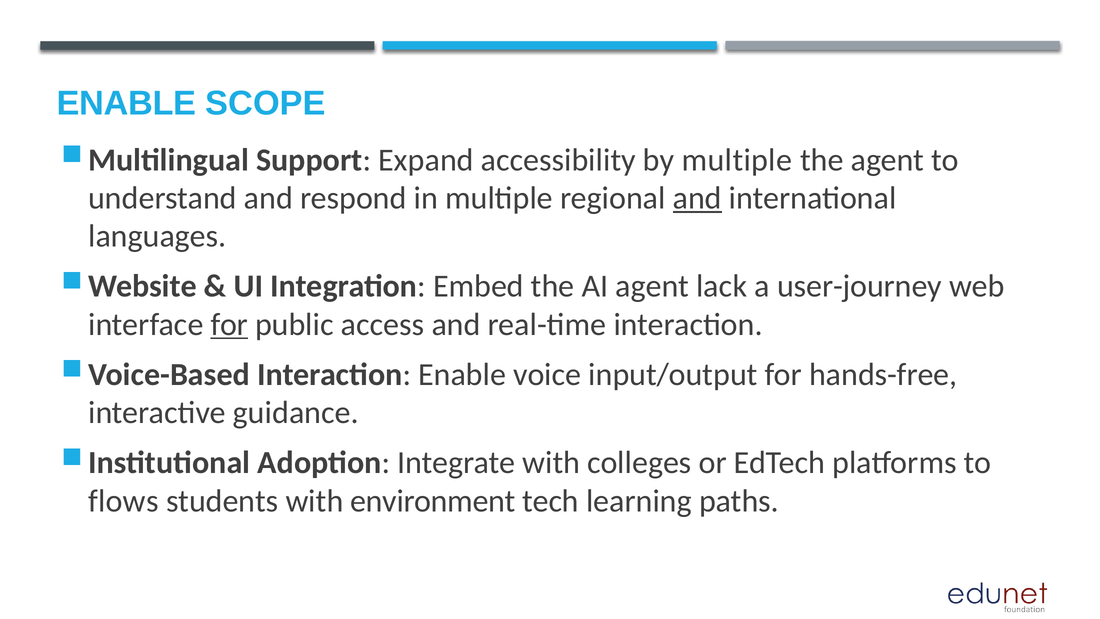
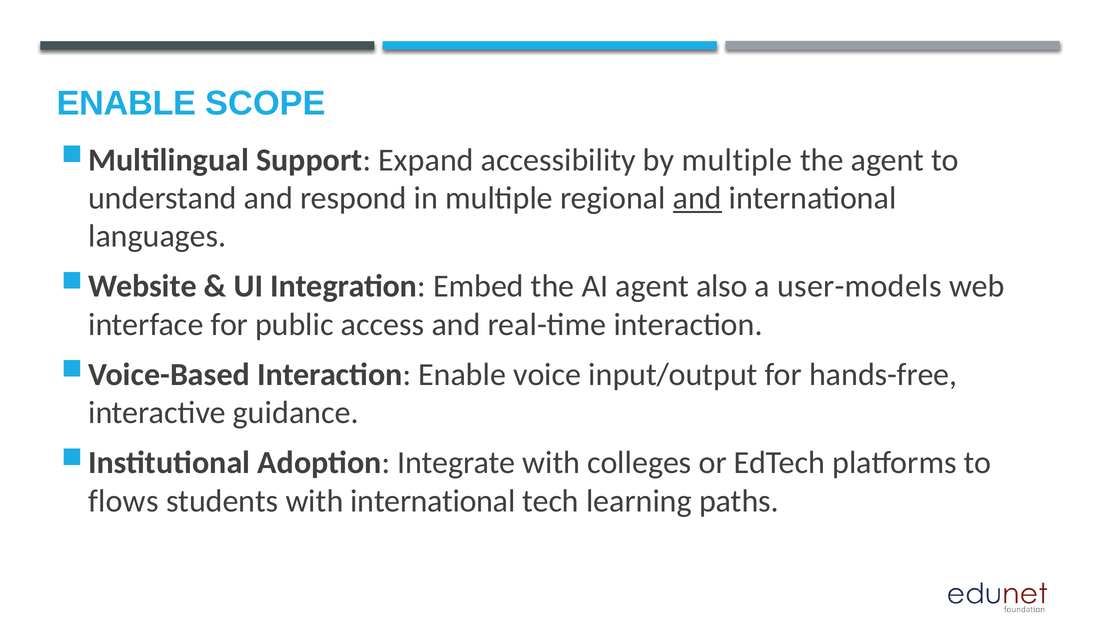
lack: lack -> also (722, 286)
user-journey: user-journey -> user-models (859, 286)
for underline: present -> none (229, 324)
with environment: environment -> international (433, 501)
